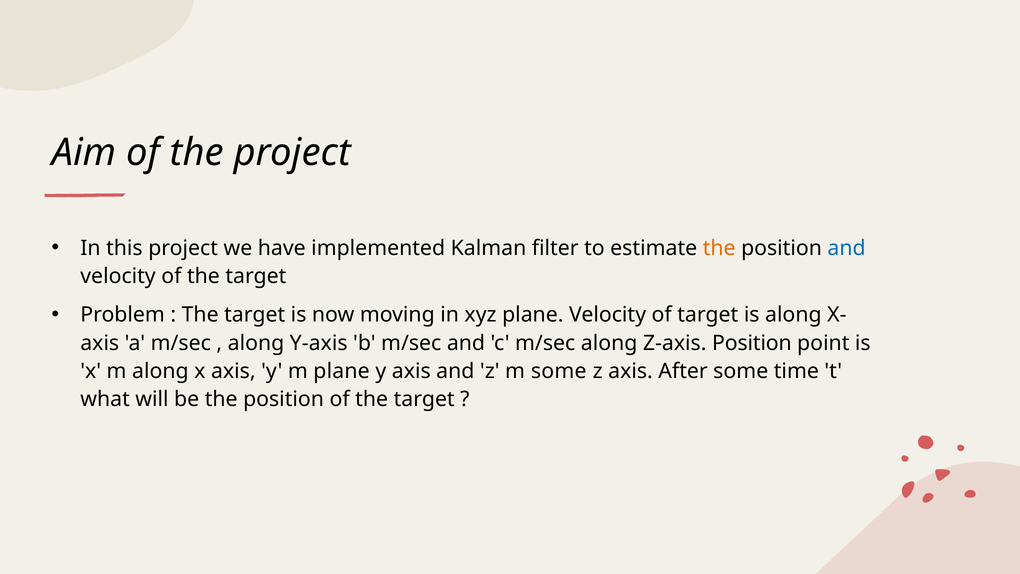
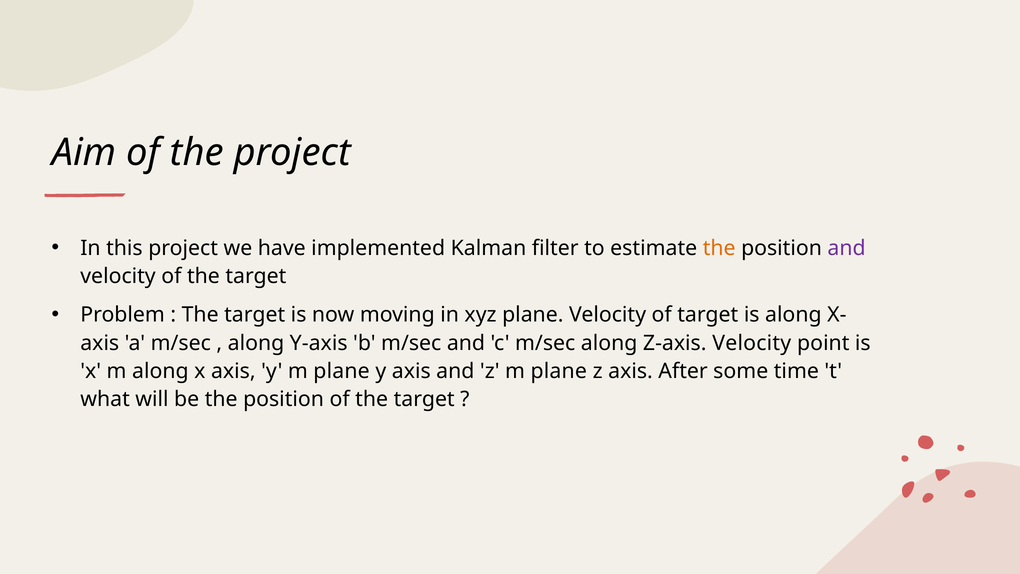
and colour: blue -> purple (847, 248)
Z-axis Position: Position -> Velocity (752, 343)
z m some: some -> plane (559, 371)
